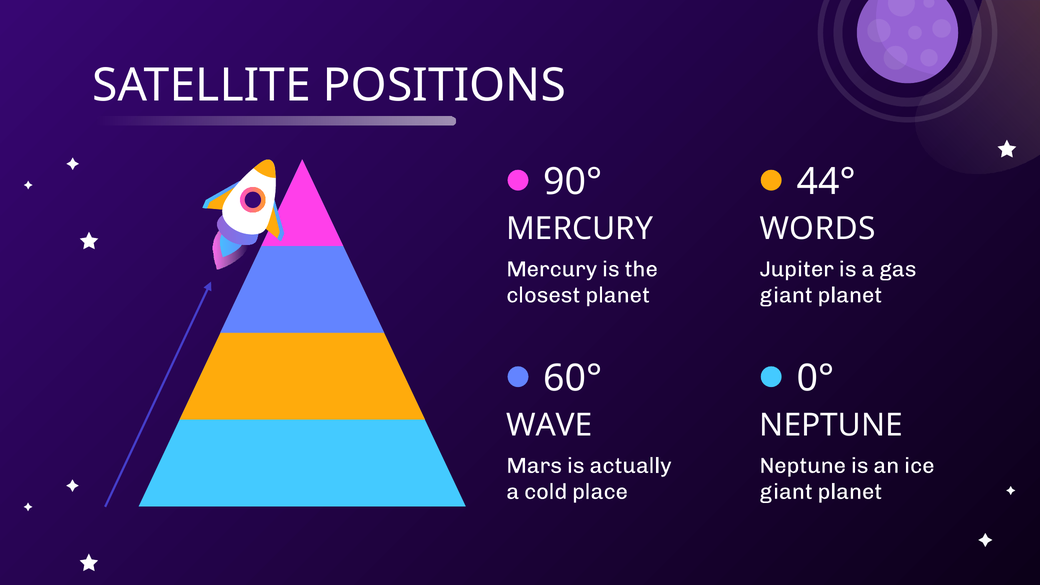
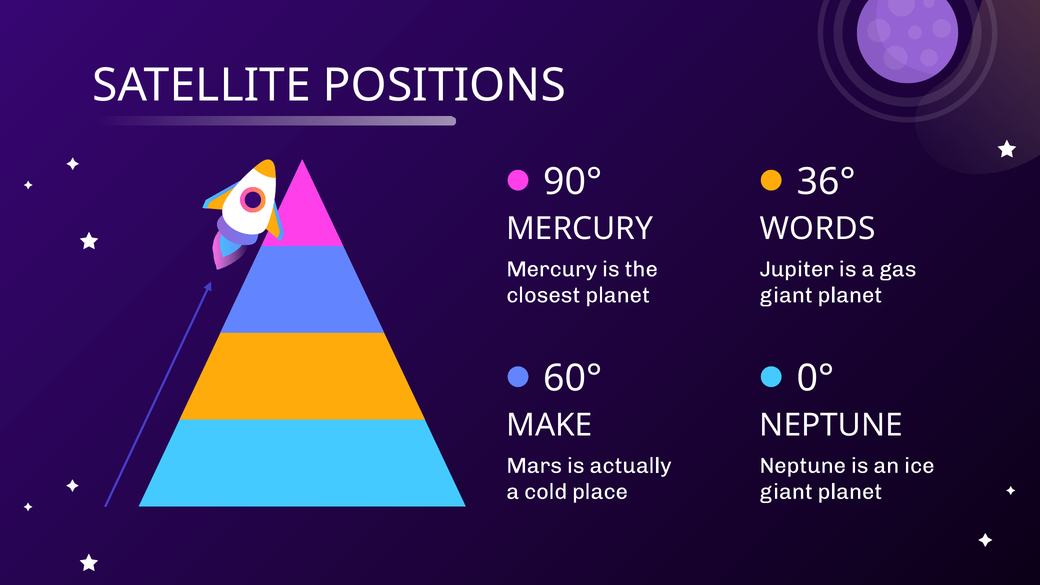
44°: 44° -> 36° (826, 182)
WAVE: WAVE -> MAKE (549, 425)
